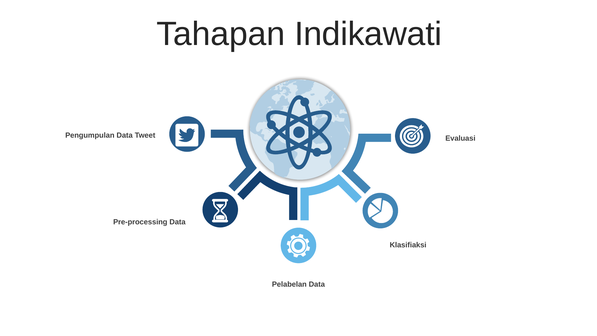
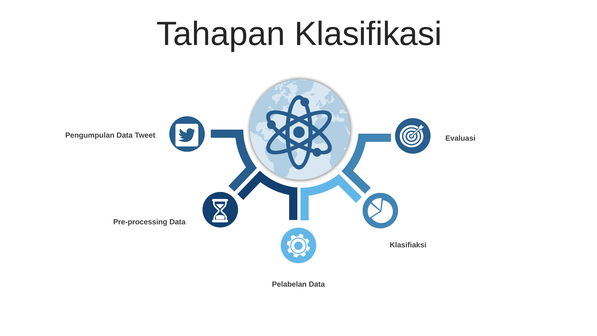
Indikawati: Indikawati -> Klasifikasi (368, 34)
